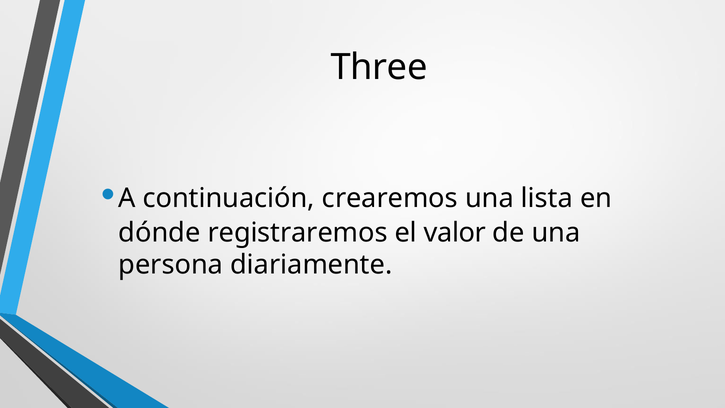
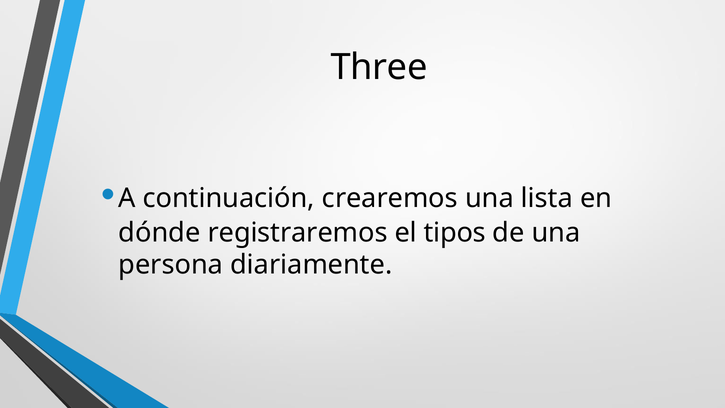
valor: valor -> tipos (455, 233)
